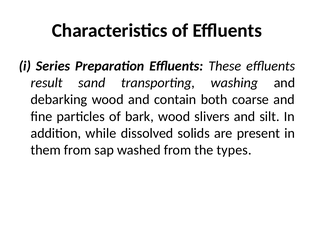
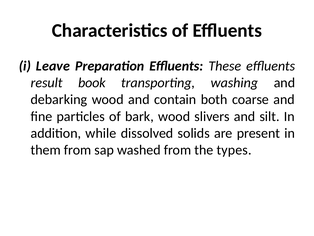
Series: Series -> Leave (53, 66)
sand: sand -> book (92, 83)
